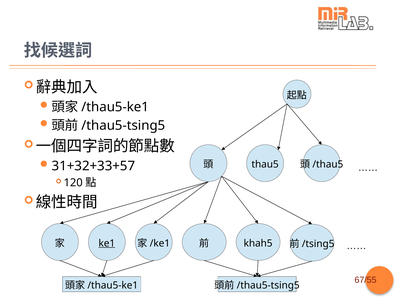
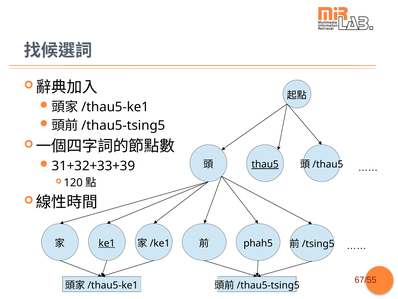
31+32+33+57: 31+32+33+57 -> 31+32+33+39 (93, 166)
thau5 underline: none -> present (265, 164)
khah5: khah5 -> phah5 (258, 243)
